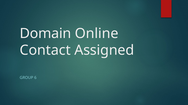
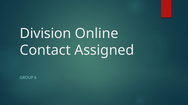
Domain: Domain -> Division (45, 34)
